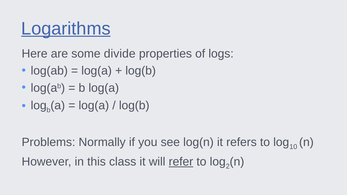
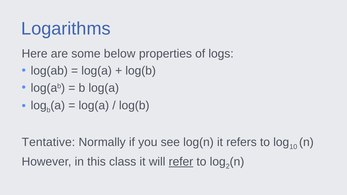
Logarithms underline: present -> none (66, 29)
divide: divide -> below (120, 54)
Problems: Problems -> Tentative (48, 142)
